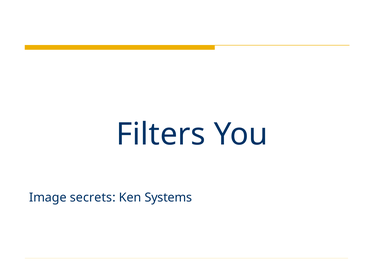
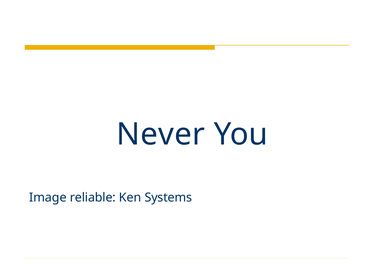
Filters: Filters -> Never (161, 134)
secrets: secrets -> reliable (93, 197)
